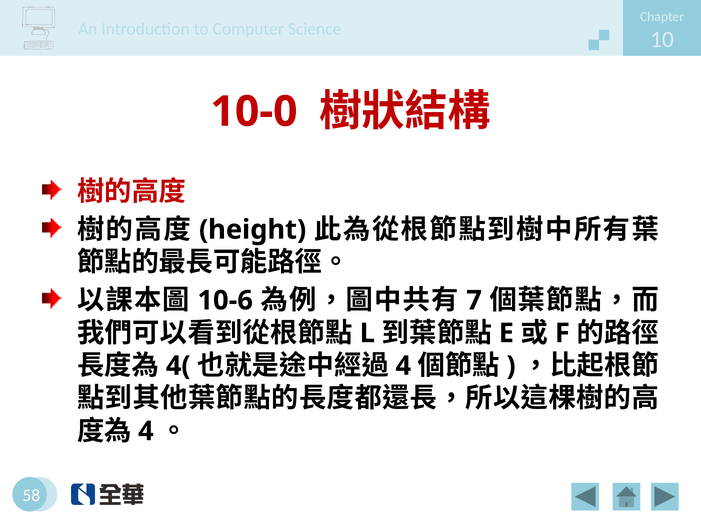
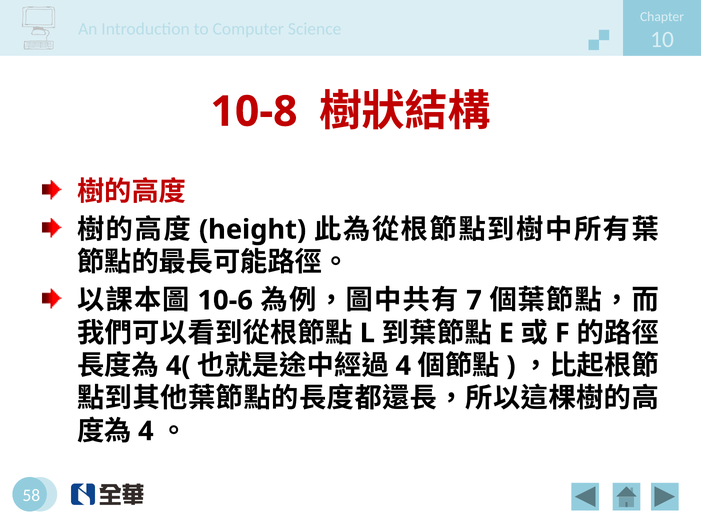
10-0: 10-0 -> 10-8 (254, 112)
